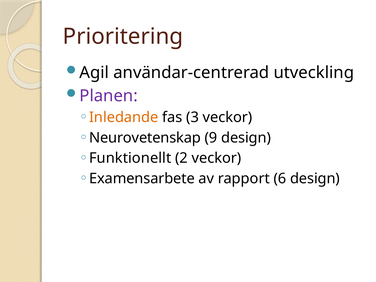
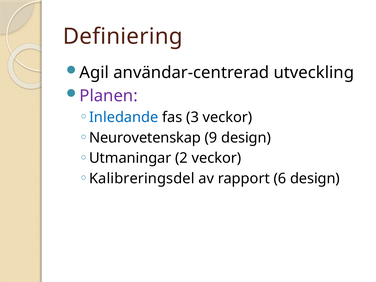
Prioritering: Prioritering -> Definiering (123, 36)
Inledande colour: orange -> blue (124, 117)
Funktionellt: Funktionellt -> Utmaningar (130, 158)
Examensarbete: Examensarbete -> Kalibreringsdel (142, 179)
